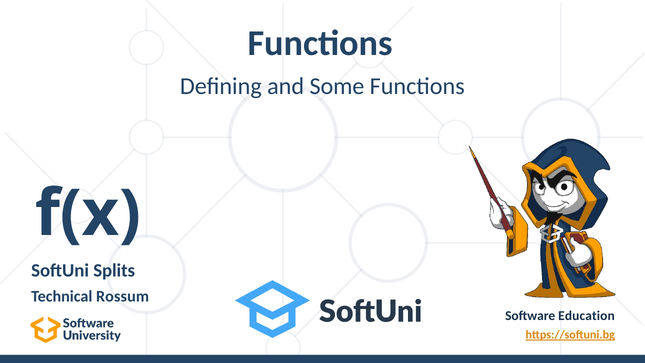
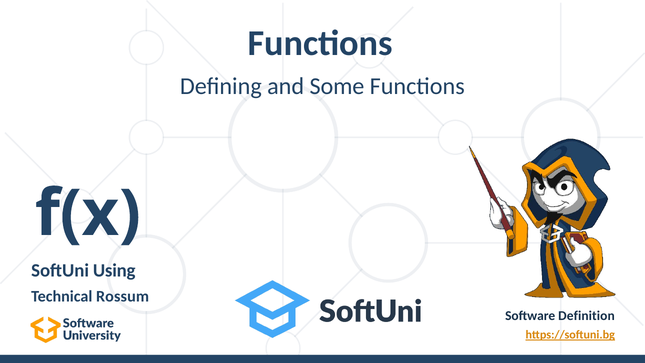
Splits: Splits -> Using (114, 271)
Education: Education -> Definition (587, 316)
